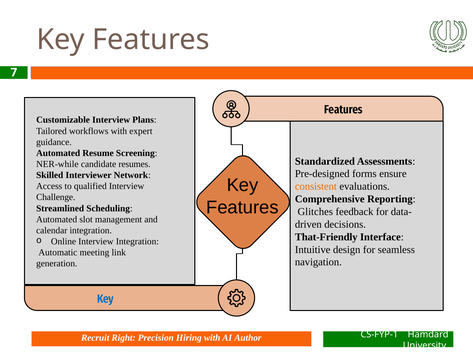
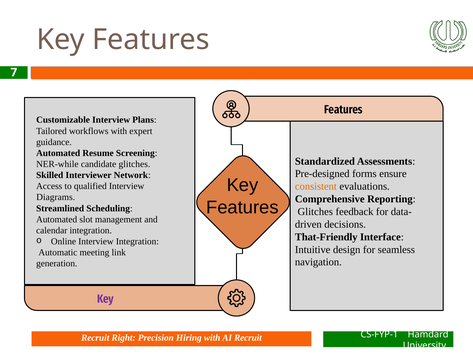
candidate resumes: resumes -> glitches (134, 164)
Challenge: Challenge -> Diagrams (56, 197)
Key colour: blue -> purple (105, 299)
AI Author: Author -> Recruit (248, 337)
